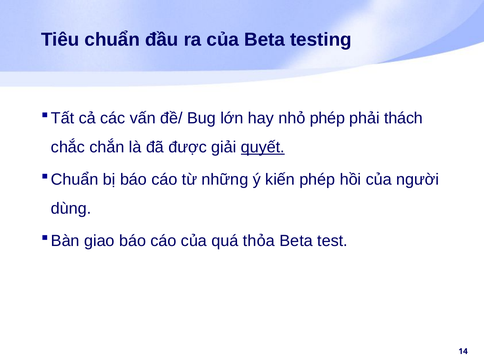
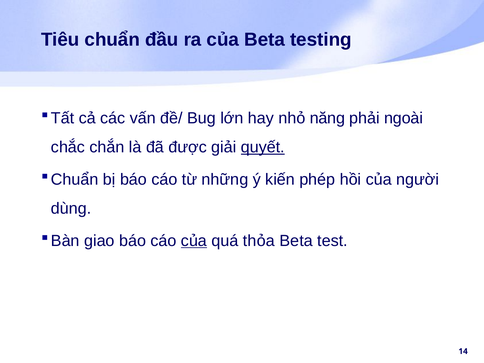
nhỏ phép: phép -> năng (327, 118)
thách: thách -> ngoài (404, 118)
của underline: none -> present (194, 241)
